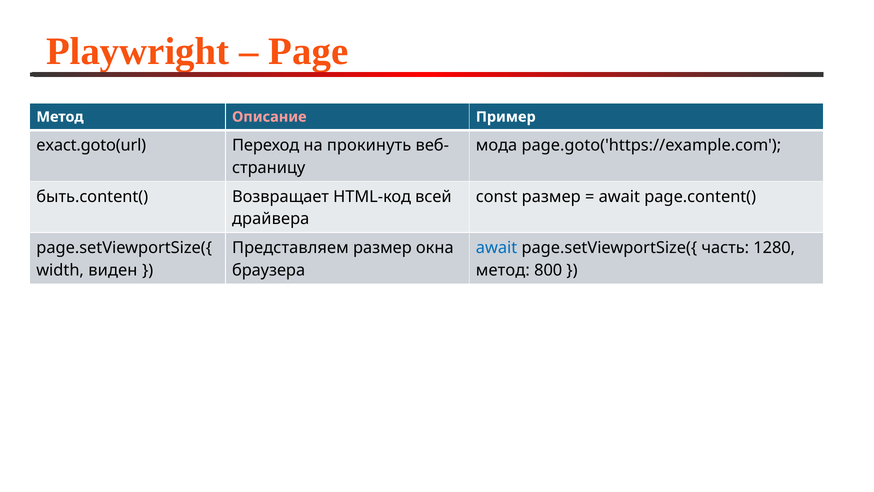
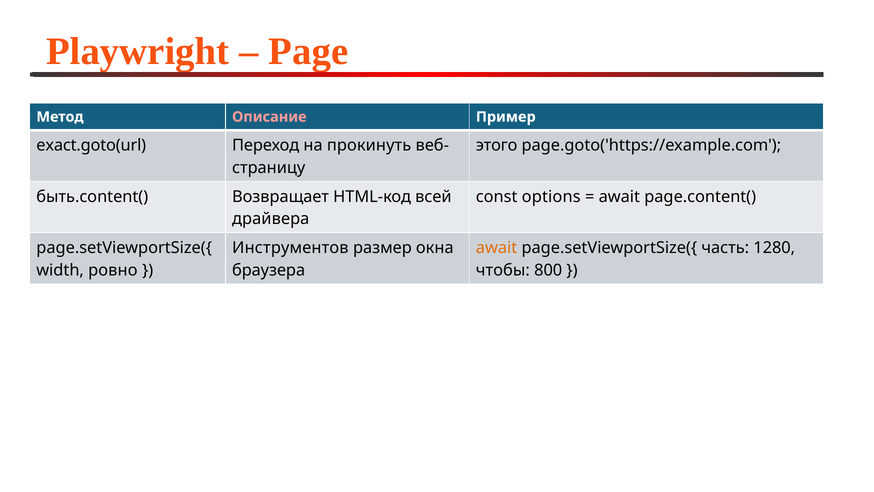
мода: мода -> этого (497, 145)
const размер: размер -> options (551, 197)
Представляем: Представляем -> Инструментов (290, 248)
await colour: blue -> orange (497, 248)
виден: виден -> ровно (113, 270)
метод: метод -> чтобы (503, 270)
